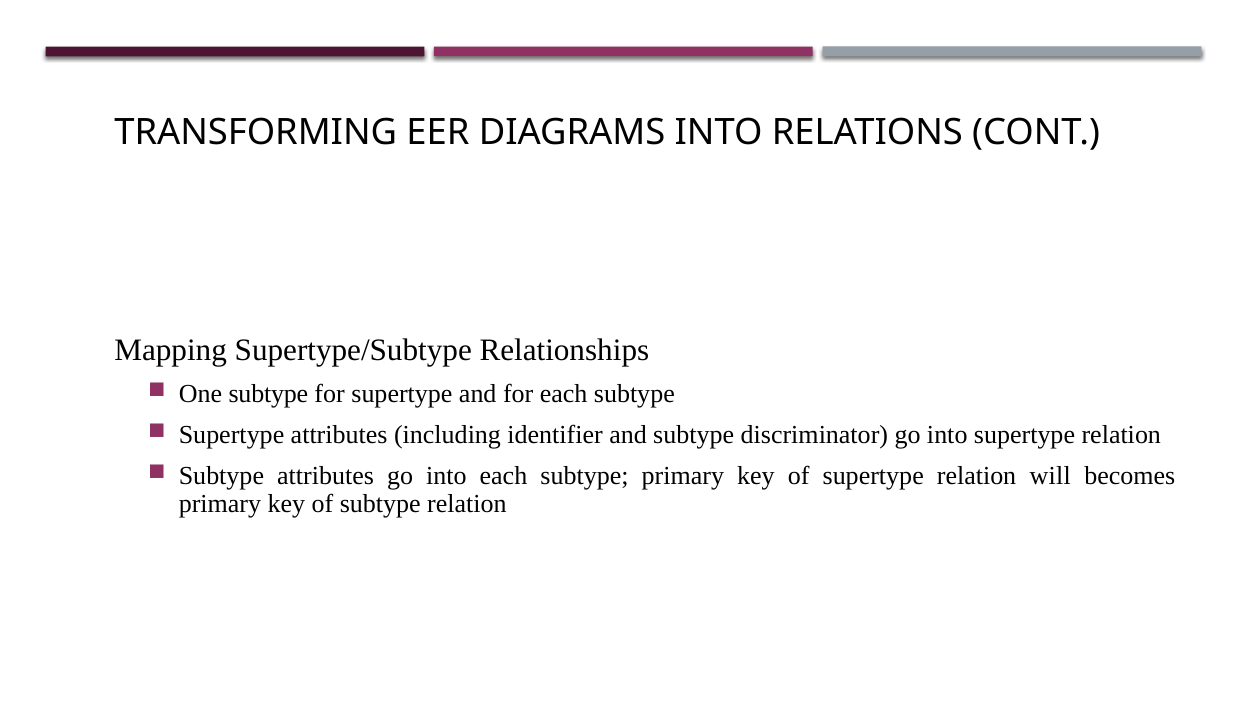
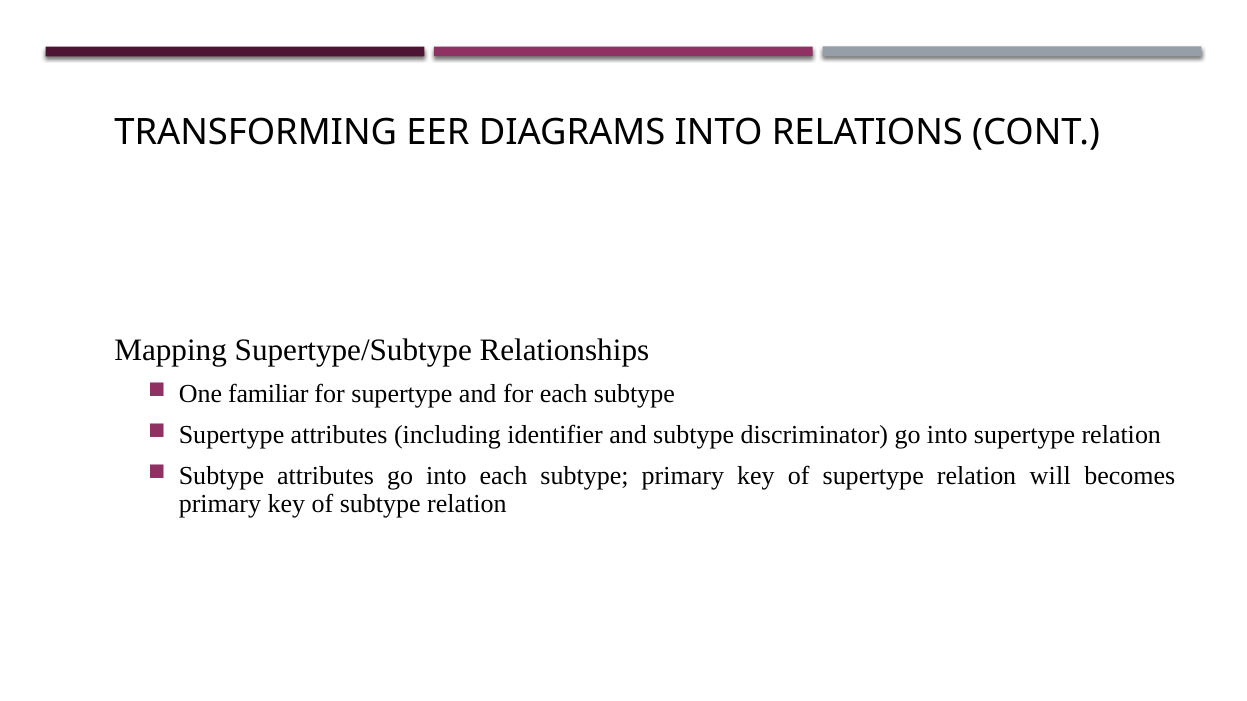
One subtype: subtype -> familiar (268, 394)
